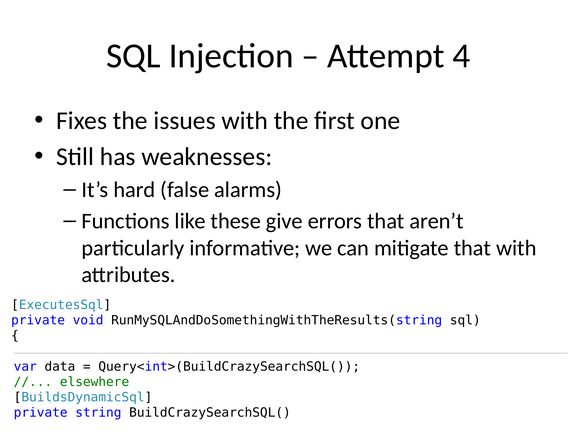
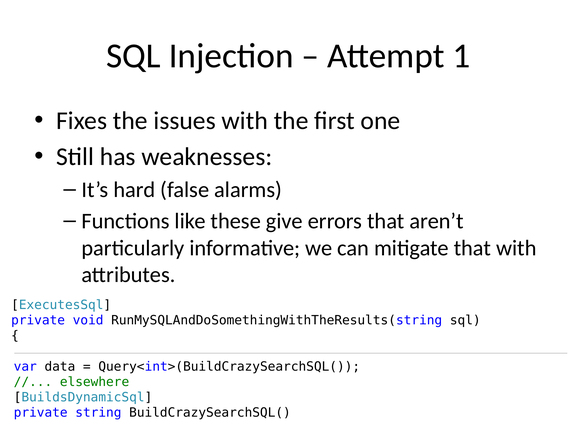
4: 4 -> 1 (461, 56)
